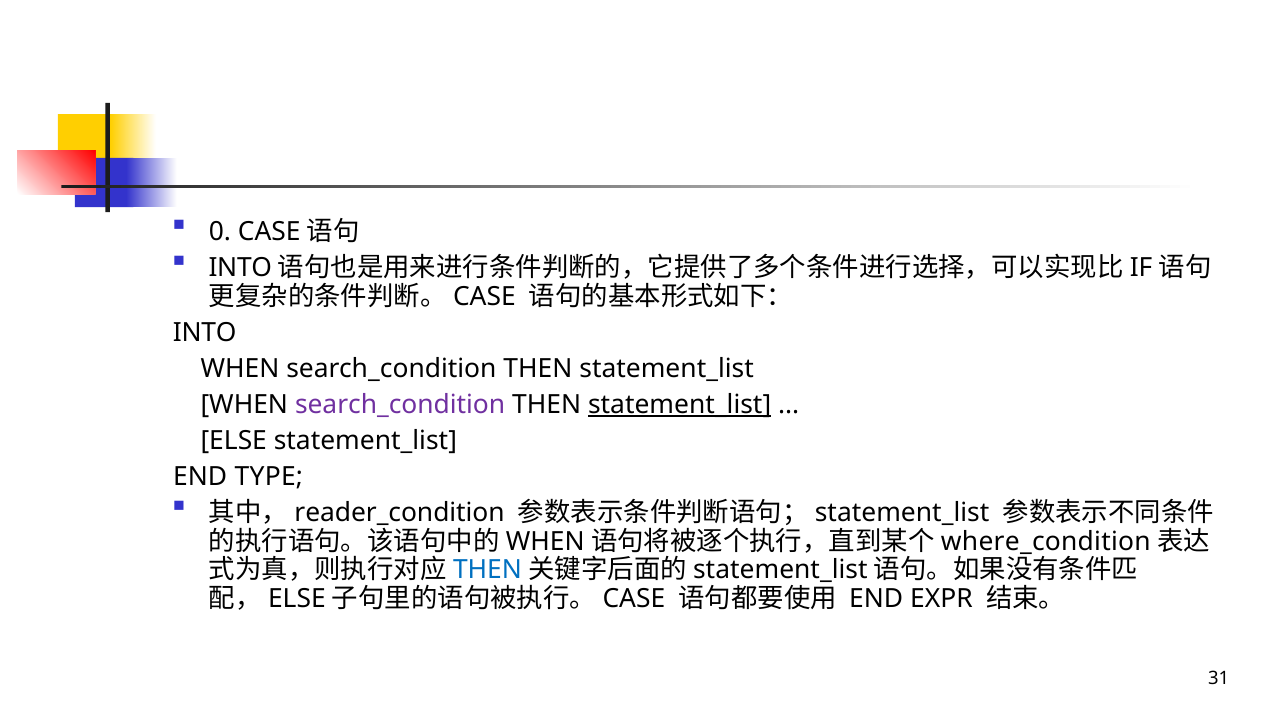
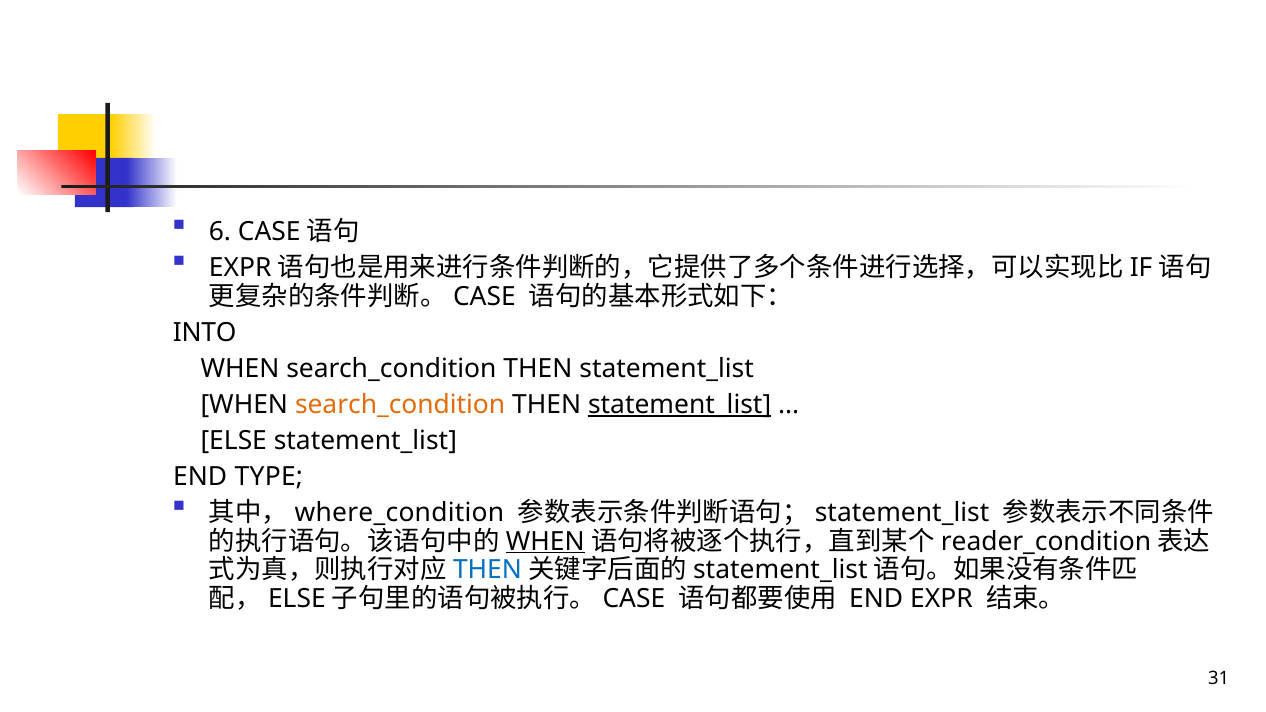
0: 0 -> 6 (220, 232)
INTO: INTO -> EXPR (240, 268)
search_condition colour: purple -> orange (400, 405)
reader_condition: reader_condition -> where_condition (399, 513)
WHEN underline: none -> present (545, 541)
where_condition: where_condition -> reader_condition (1046, 541)
